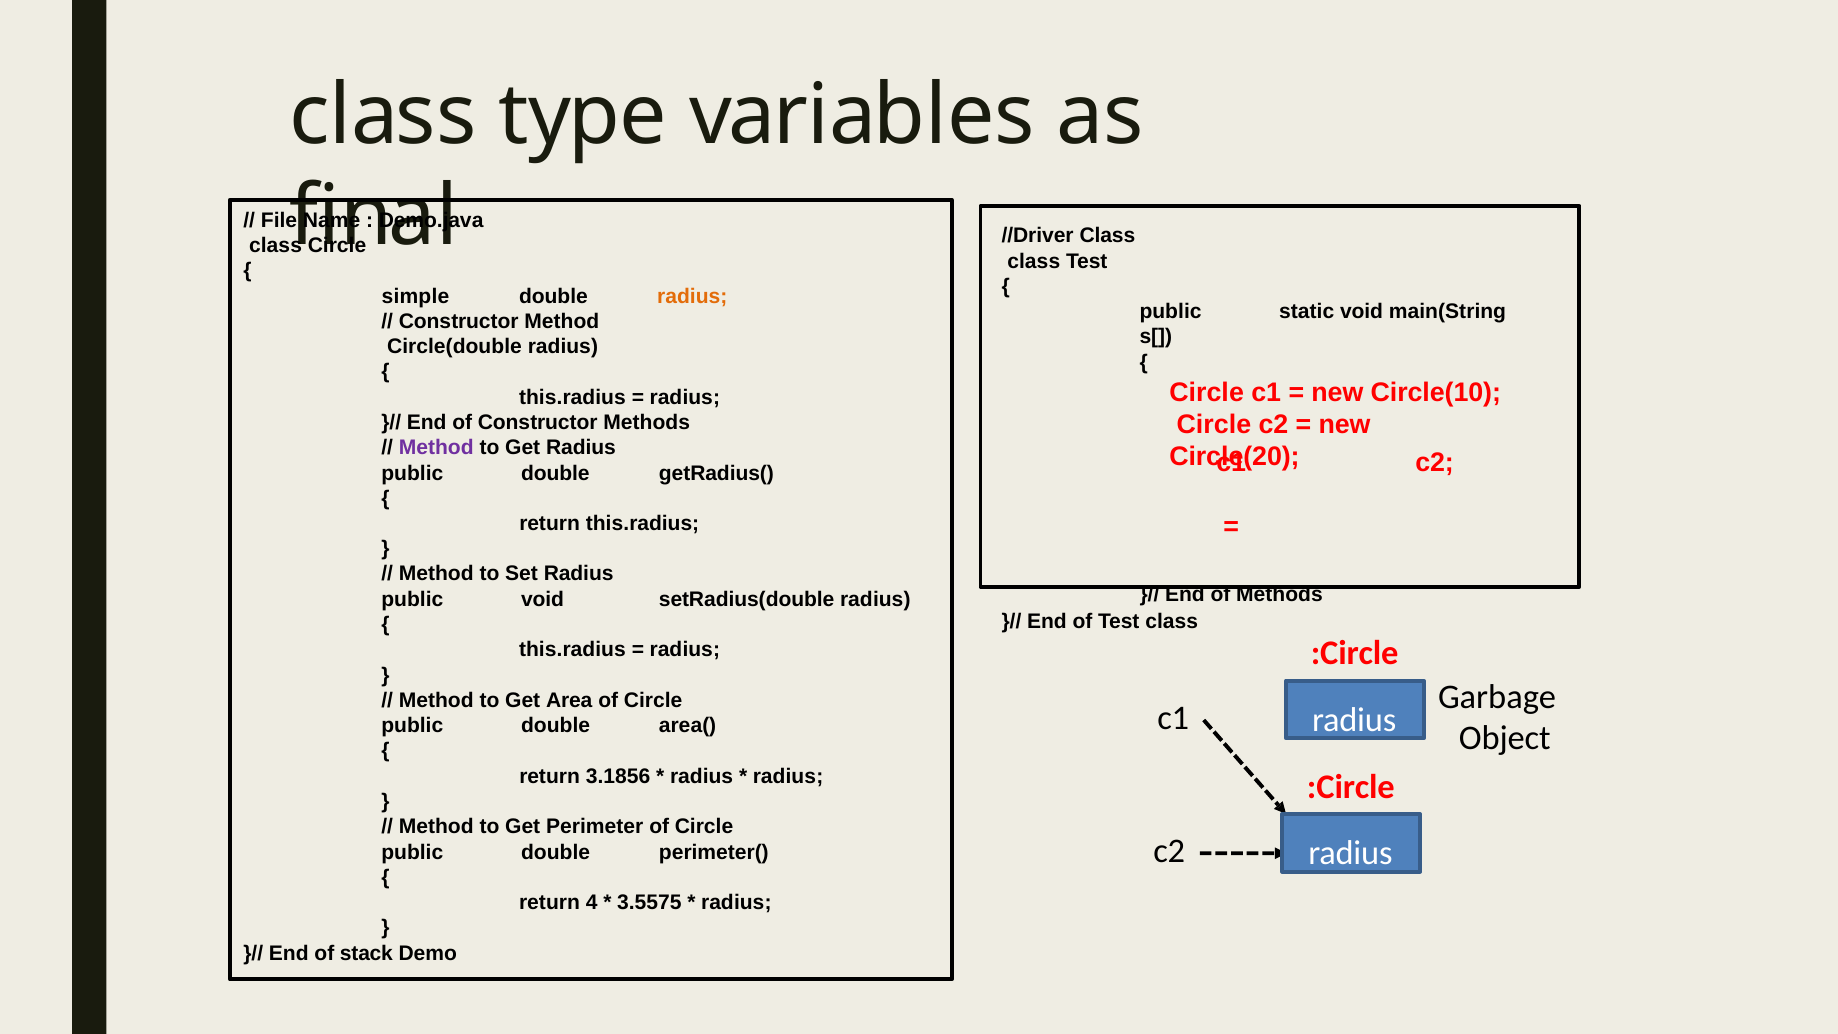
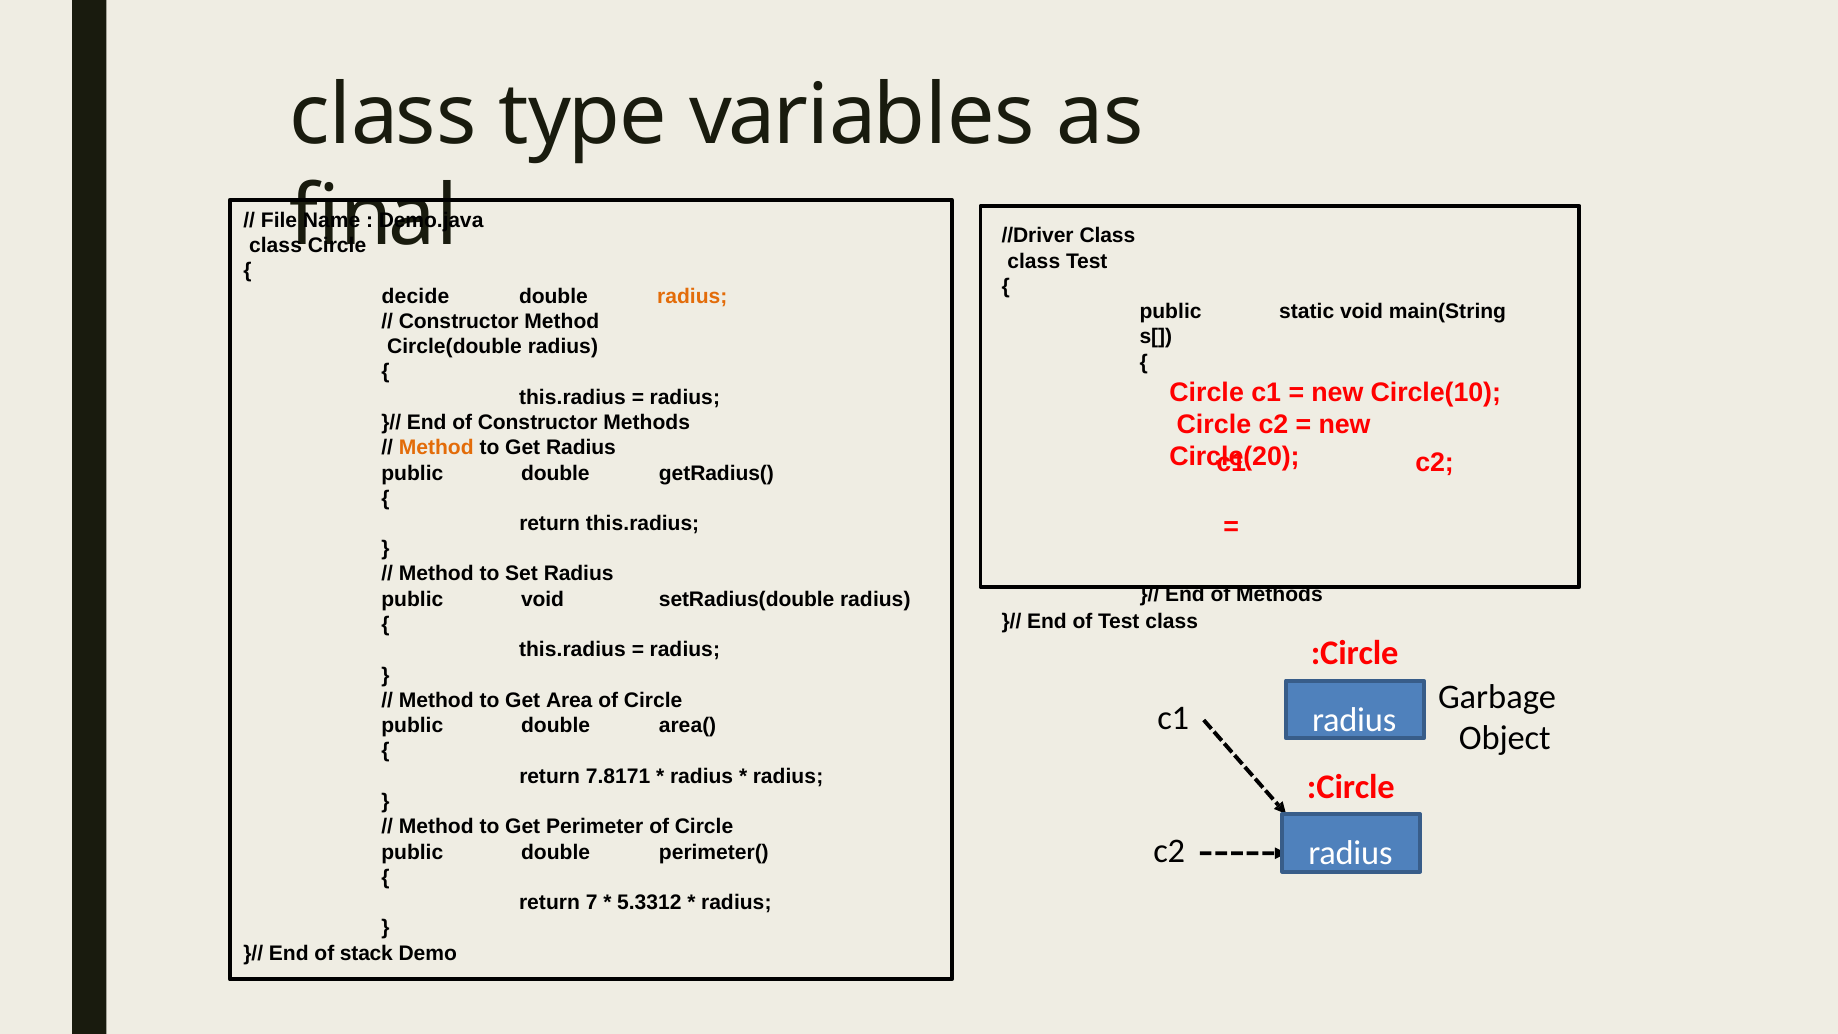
simple: simple -> decide (415, 296)
Method colour: purple -> orange (436, 448)
3.1856: 3.1856 -> 7.8171 (618, 776)
4: 4 -> 7 (592, 903)
3.5575: 3.5575 -> 5.3312 (649, 903)
